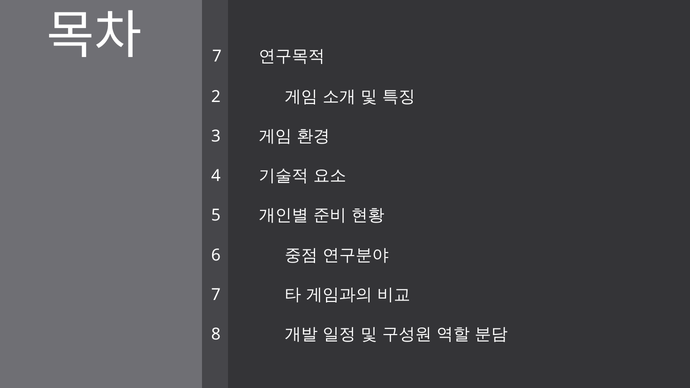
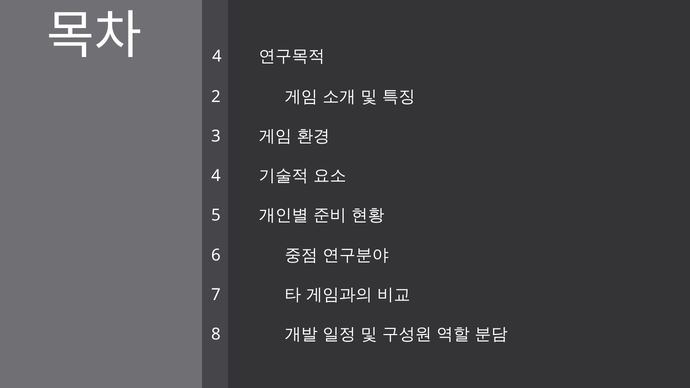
7: 7 -> 4 (217, 56)
